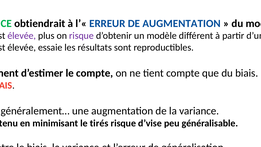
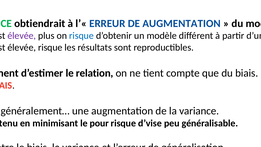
risque colour: purple -> blue (81, 36)
élevée essaie: essaie -> risque (50, 47)
le compte: compte -> relation (95, 73)
tirés: tirés -> pour (99, 123)
